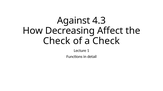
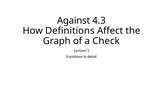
Decreasing: Decreasing -> Definitions (70, 31)
Check: Check -> Graph (57, 41)
